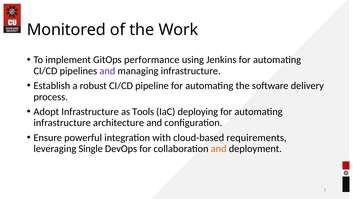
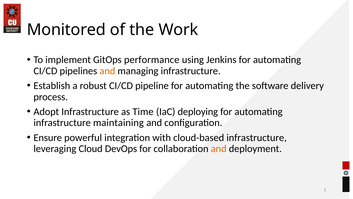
and colour: purple -> orange (107, 71)
Tools: Tools -> Time (143, 111)
architecture: architecture -> maintaining (118, 123)
cloud-based requirements: requirements -> infrastructure (257, 137)
Single: Single -> Cloud (91, 148)
